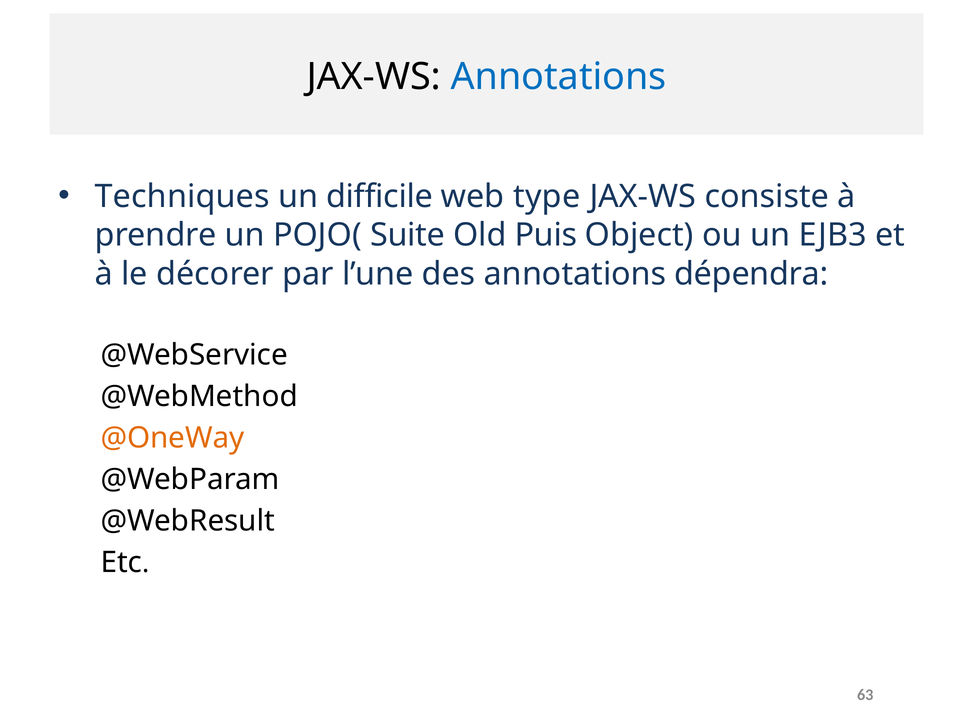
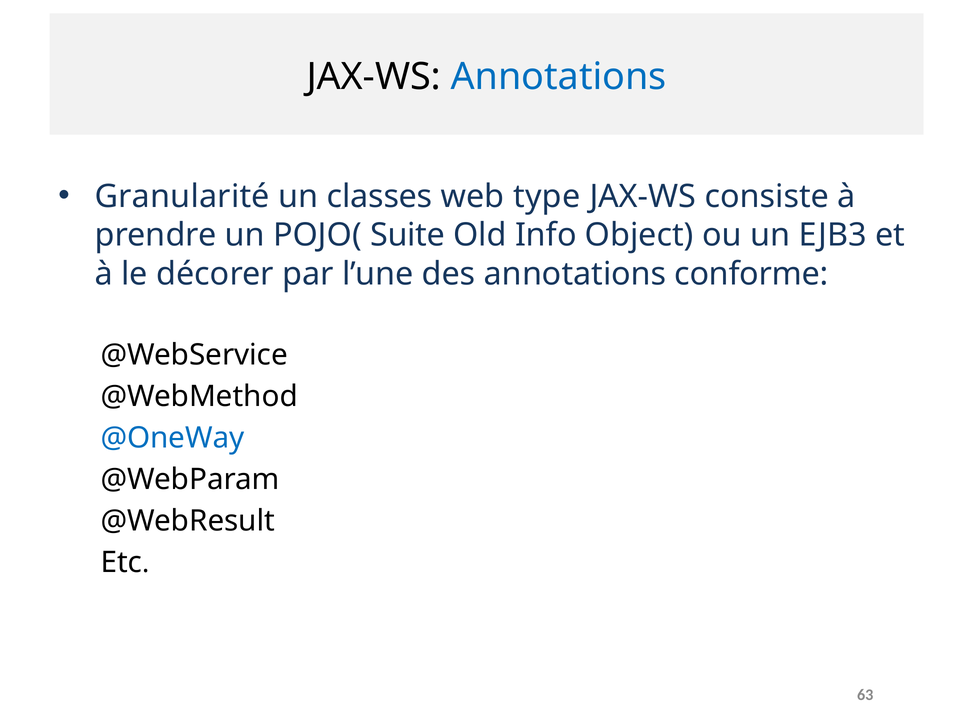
Techniques: Techniques -> Granularité (182, 196)
difficile: difficile -> classes (380, 196)
Puis: Puis -> Info (546, 235)
dépendra: dépendra -> conforme (751, 274)
@OneWay colour: orange -> blue (172, 438)
